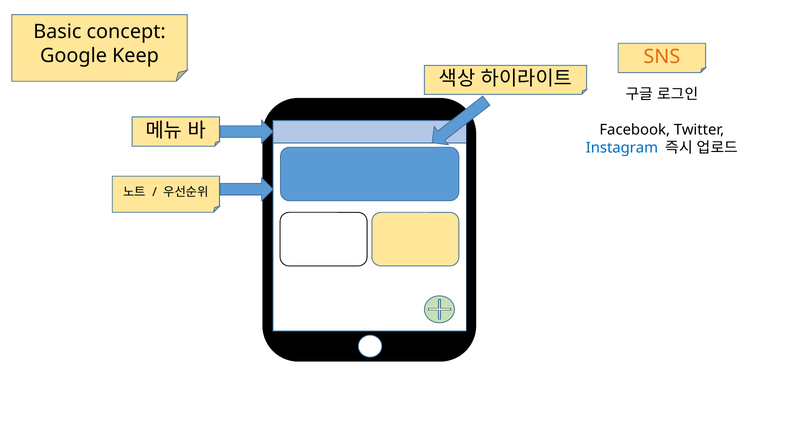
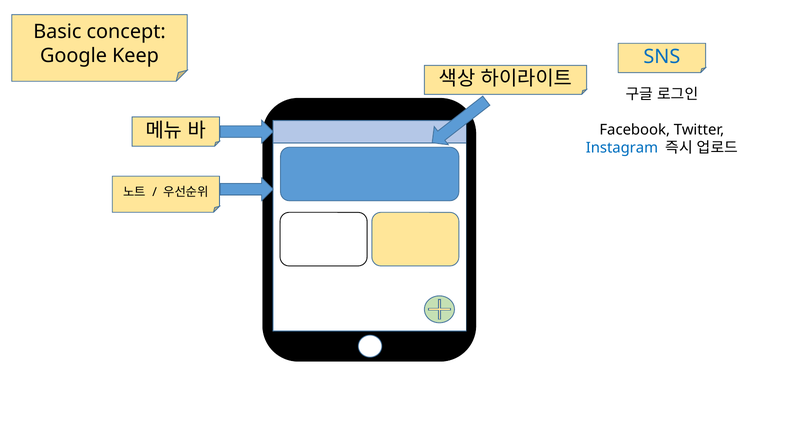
SNS colour: orange -> blue (662, 57)
